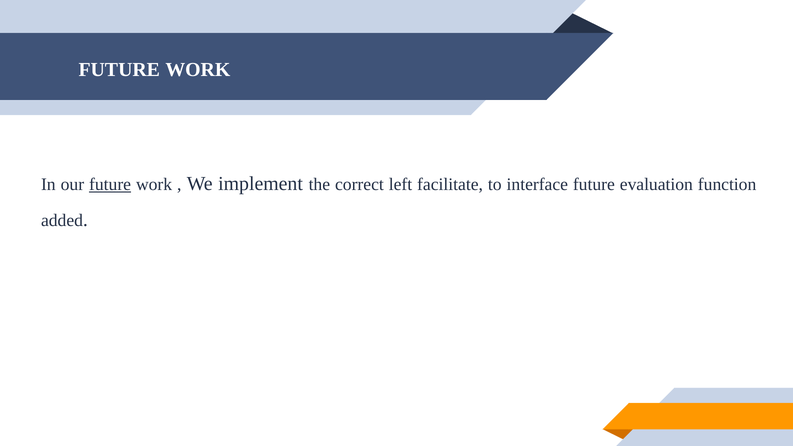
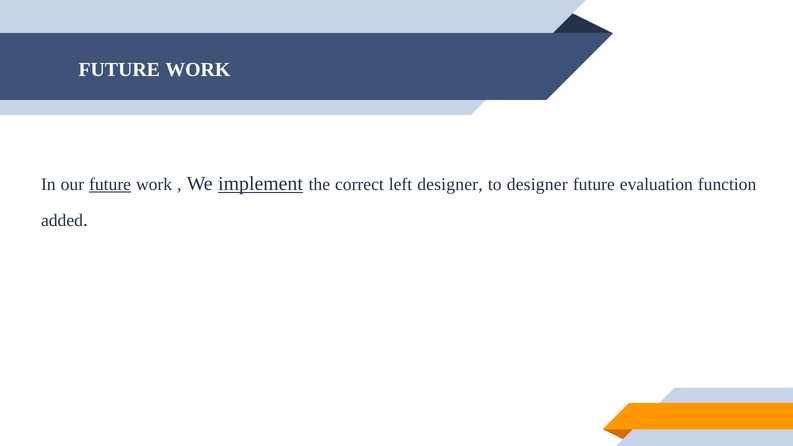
implement underline: none -> present (261, 184)
left facilitate: facilitate -> designer (450, 185)
to interface: interface -> designer (537, 185)
